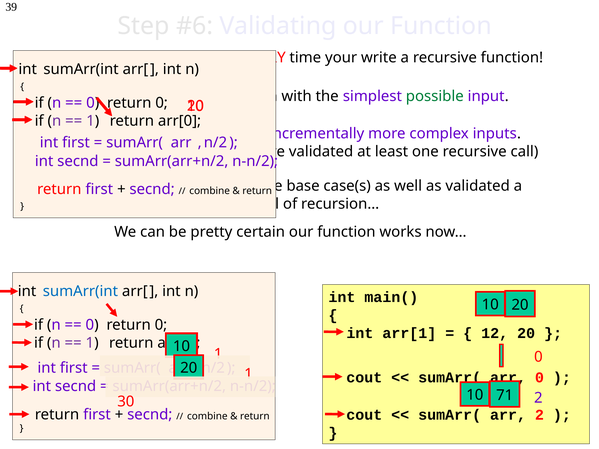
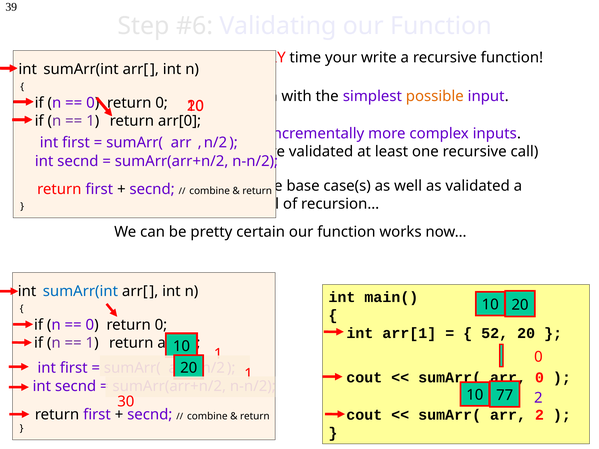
possible colour: green -> orange (435, 96)
12: 12 -> 52 (495, 333)
71: 71 -> 77 (505, 395)
